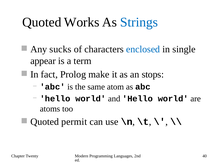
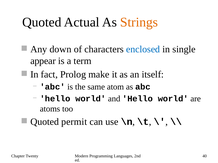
Works: Works -> Actual (82, 22)
Strings colour: blue -> orange (139, 22)
sucks: sucks -> down (60, 49)
stops: stops -> itself (153, 75)
